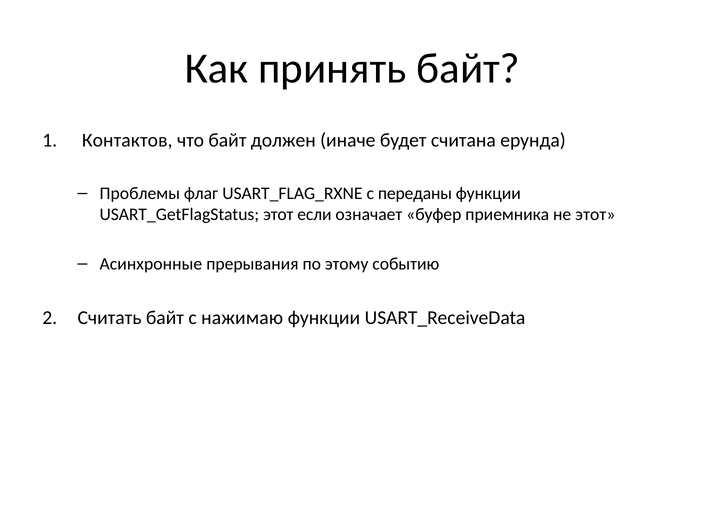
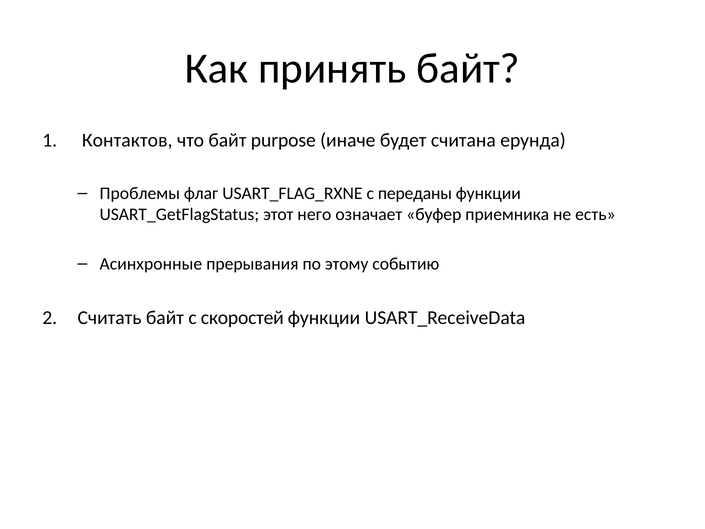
должен: должен -> purpose (283, 140)
если: если -> него (314, 214)
не этот: этот -> есть (595, 214)
нажимаю: нажимаю -> скоростей (242, 318)
